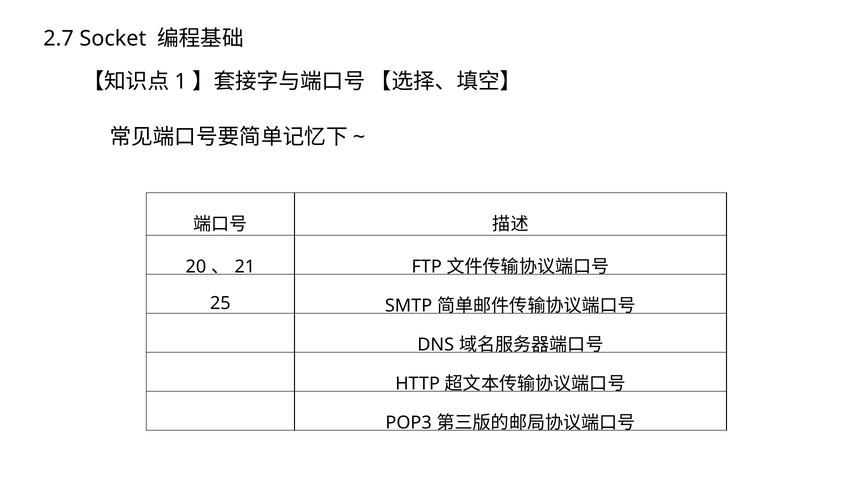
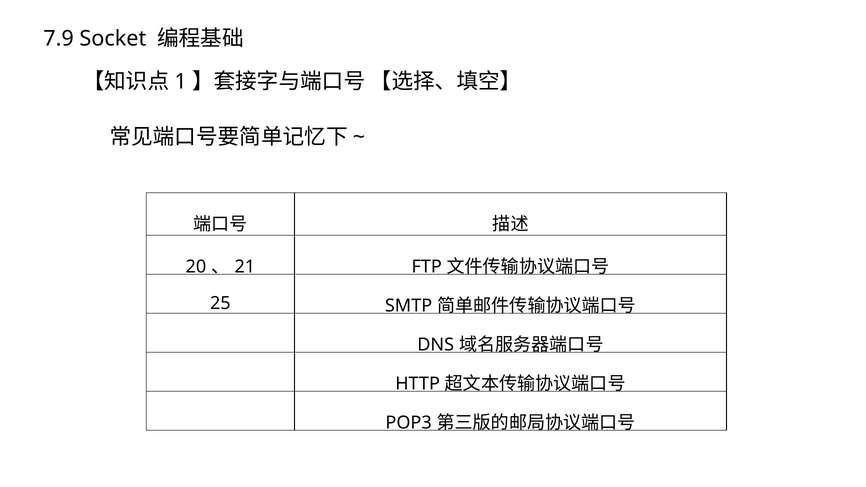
2.7: 2.7 -> 7.9 (59, 39)
